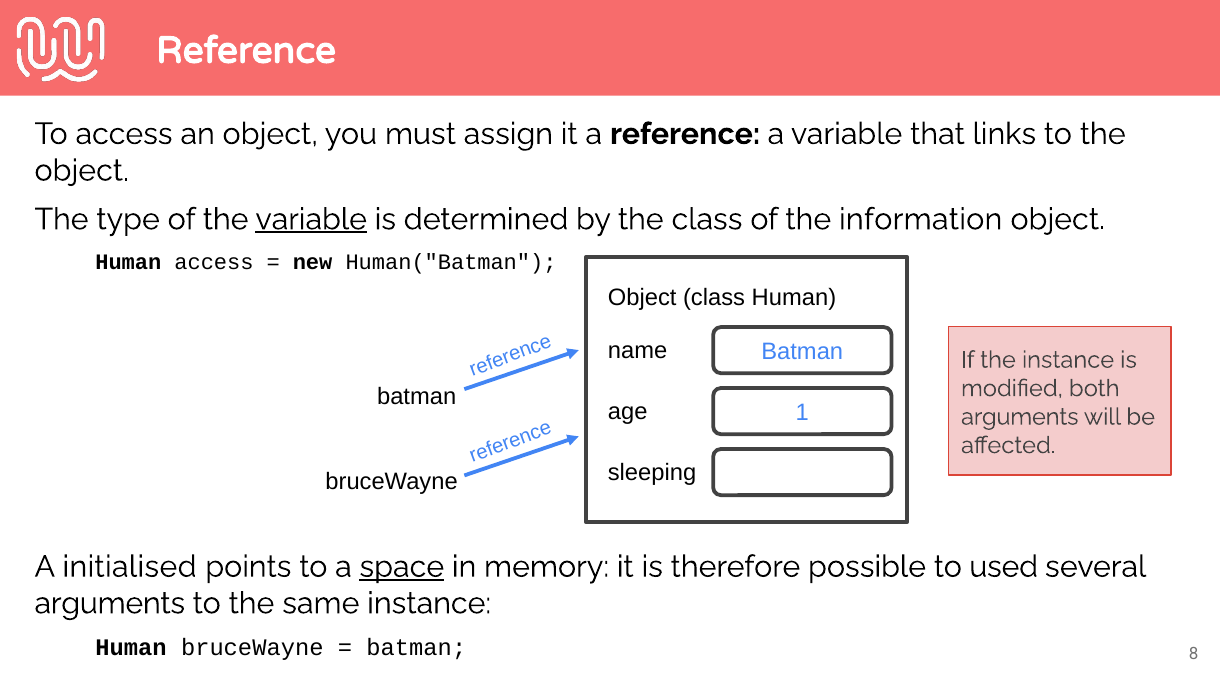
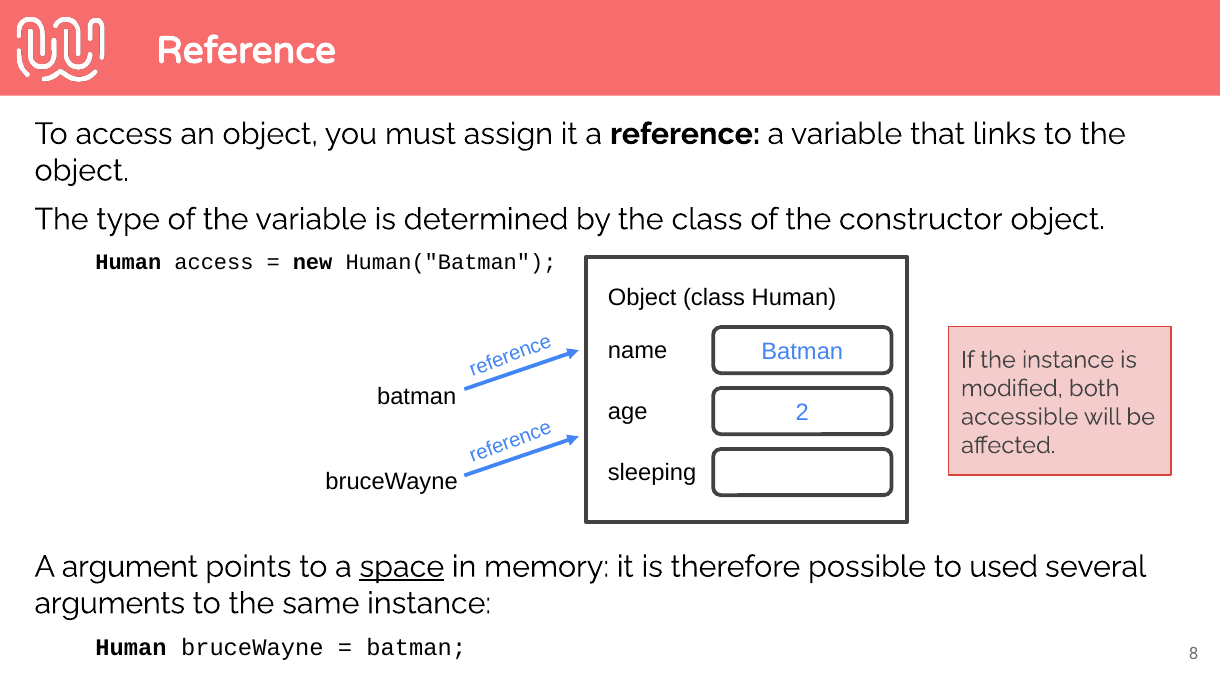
variable underline: present -> none (311, 219)
information: information -> constructor (921, 219)
1: 1 -> 2 (802, 413)
arguments: arguments -> accessible (1020, 417)
initialised: initialised -> argument (130, 567)
